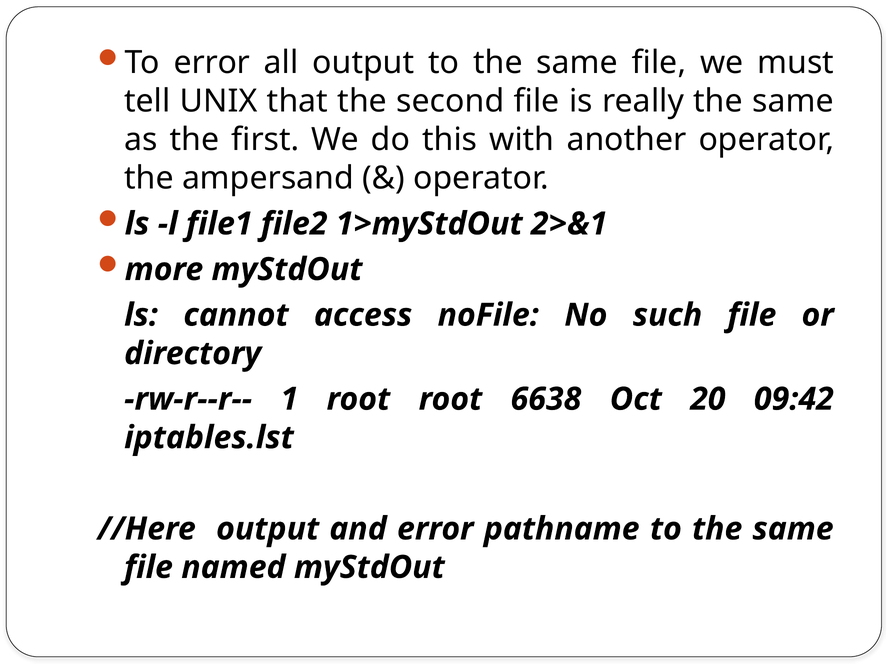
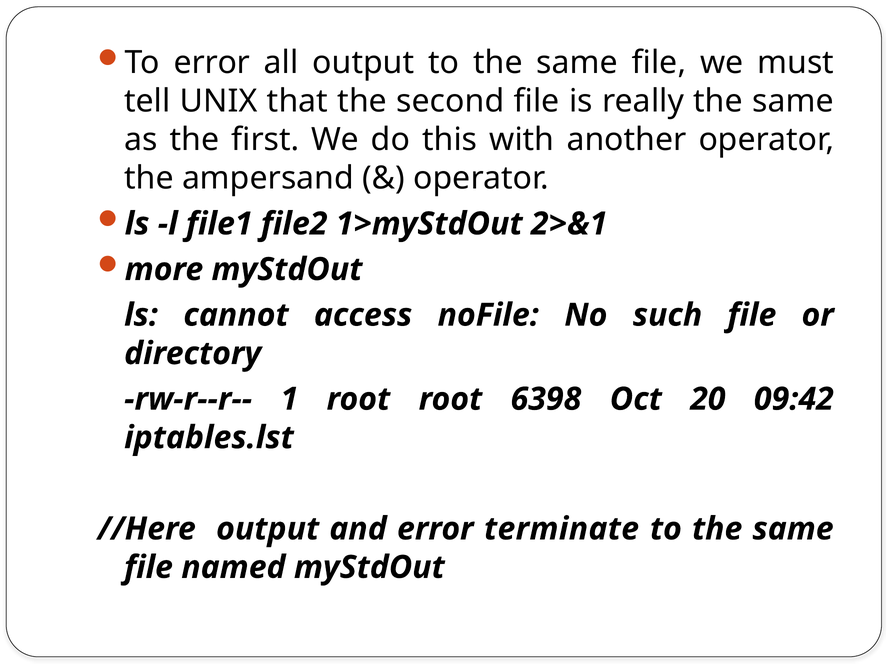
6638: 6638 -> 6398 (546, 399)
pathname: pathname -> terminate (562, 529)
